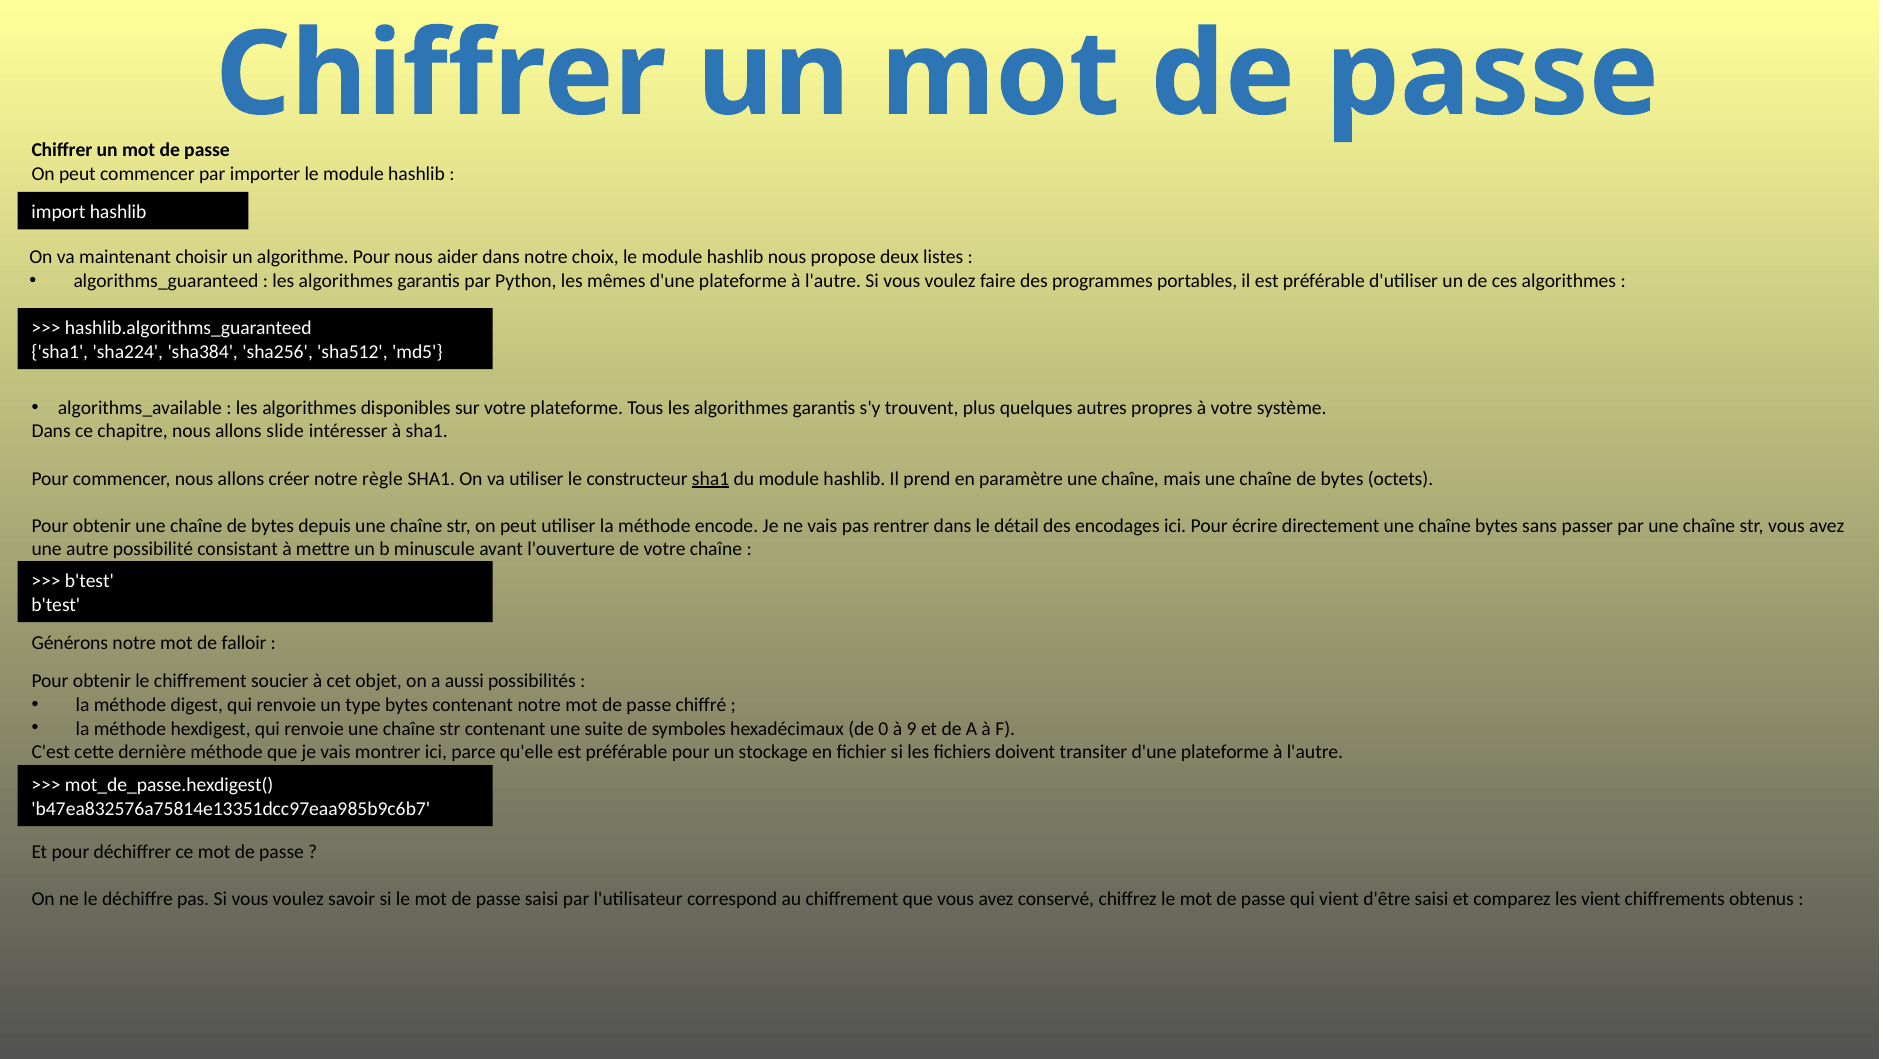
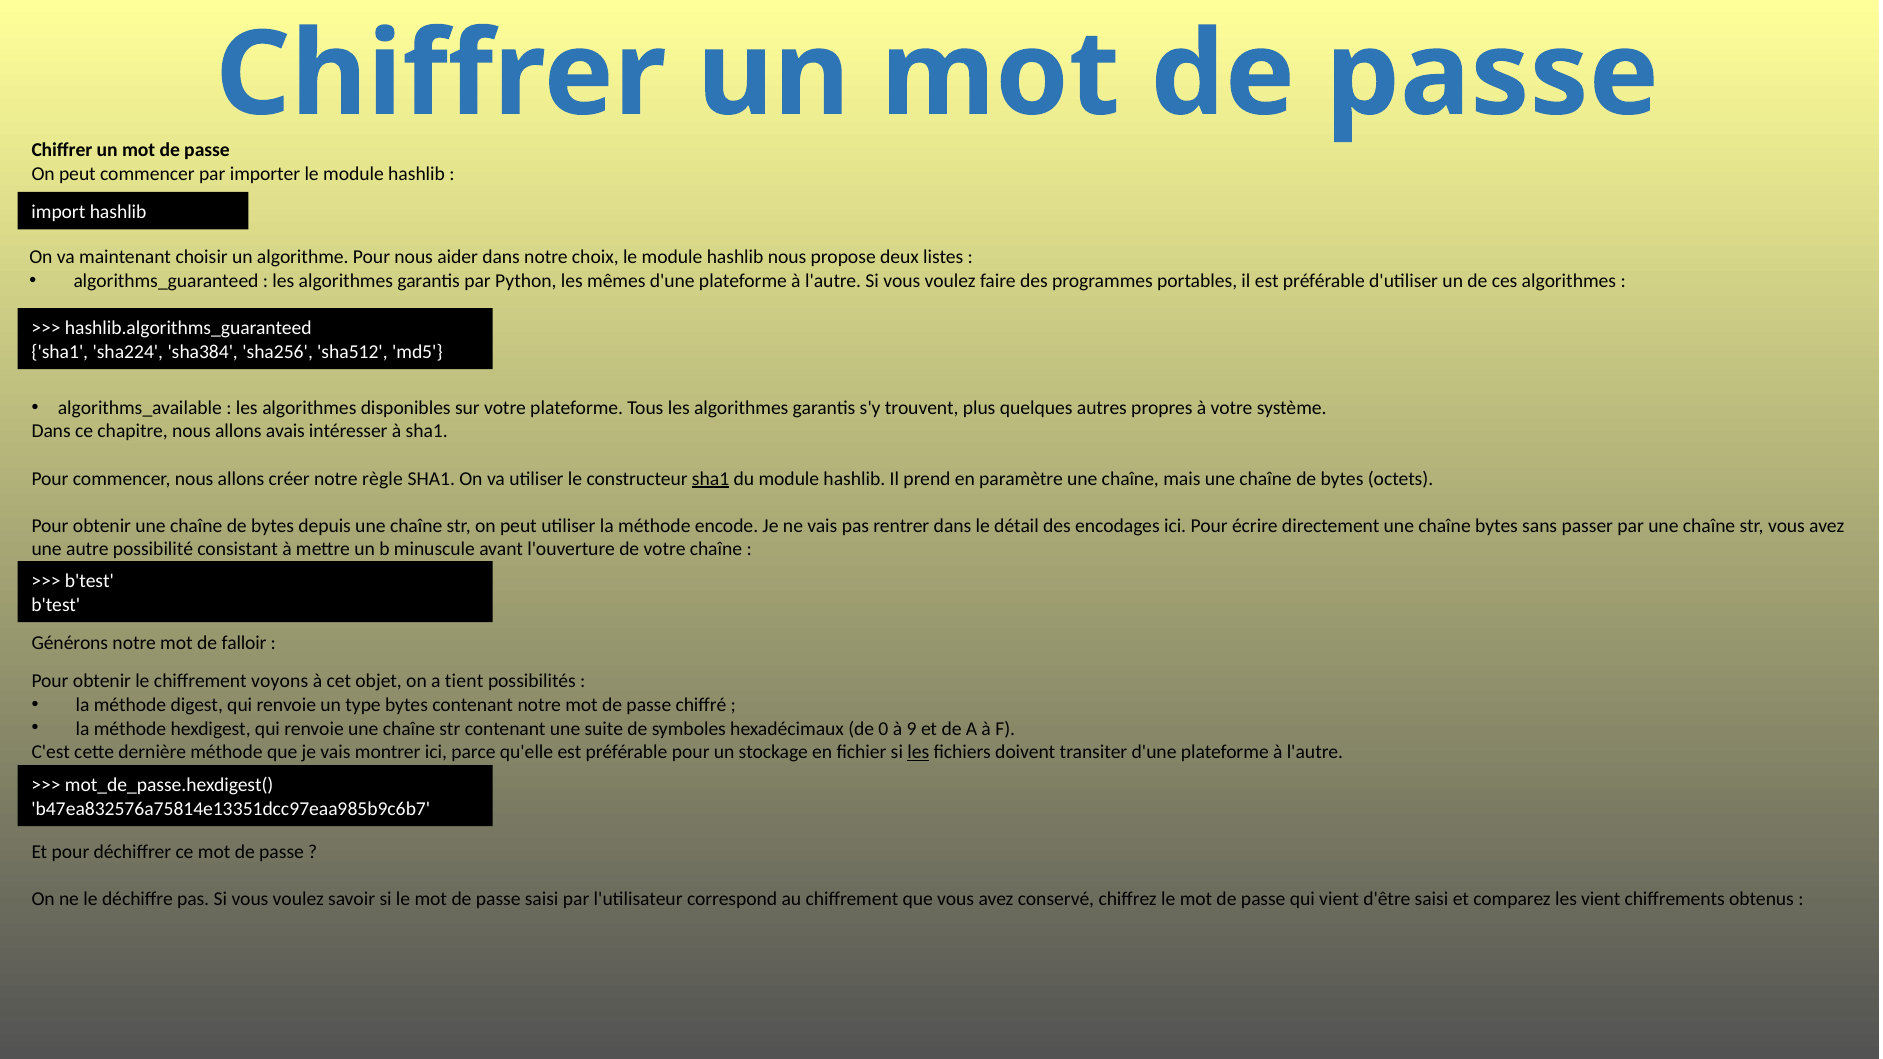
slide: slide -> avais (285, 431)
soucier: soucier -> voyons (280, 682)
aussi: aussi -> tient (464, 682)
les underline: none -> present (918, 752)
